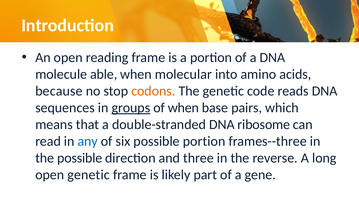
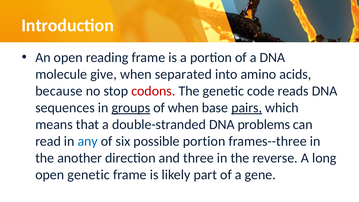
able: able -> give (104, 74)
molecular: molecular -> separated (183, 74)
codons colour: orange -> red (153, 91)
pairs underline: none -> present (247, 108)
ribosome: ribosome -> problems (264, 125)
the possible: possible -> another (80, 158)
